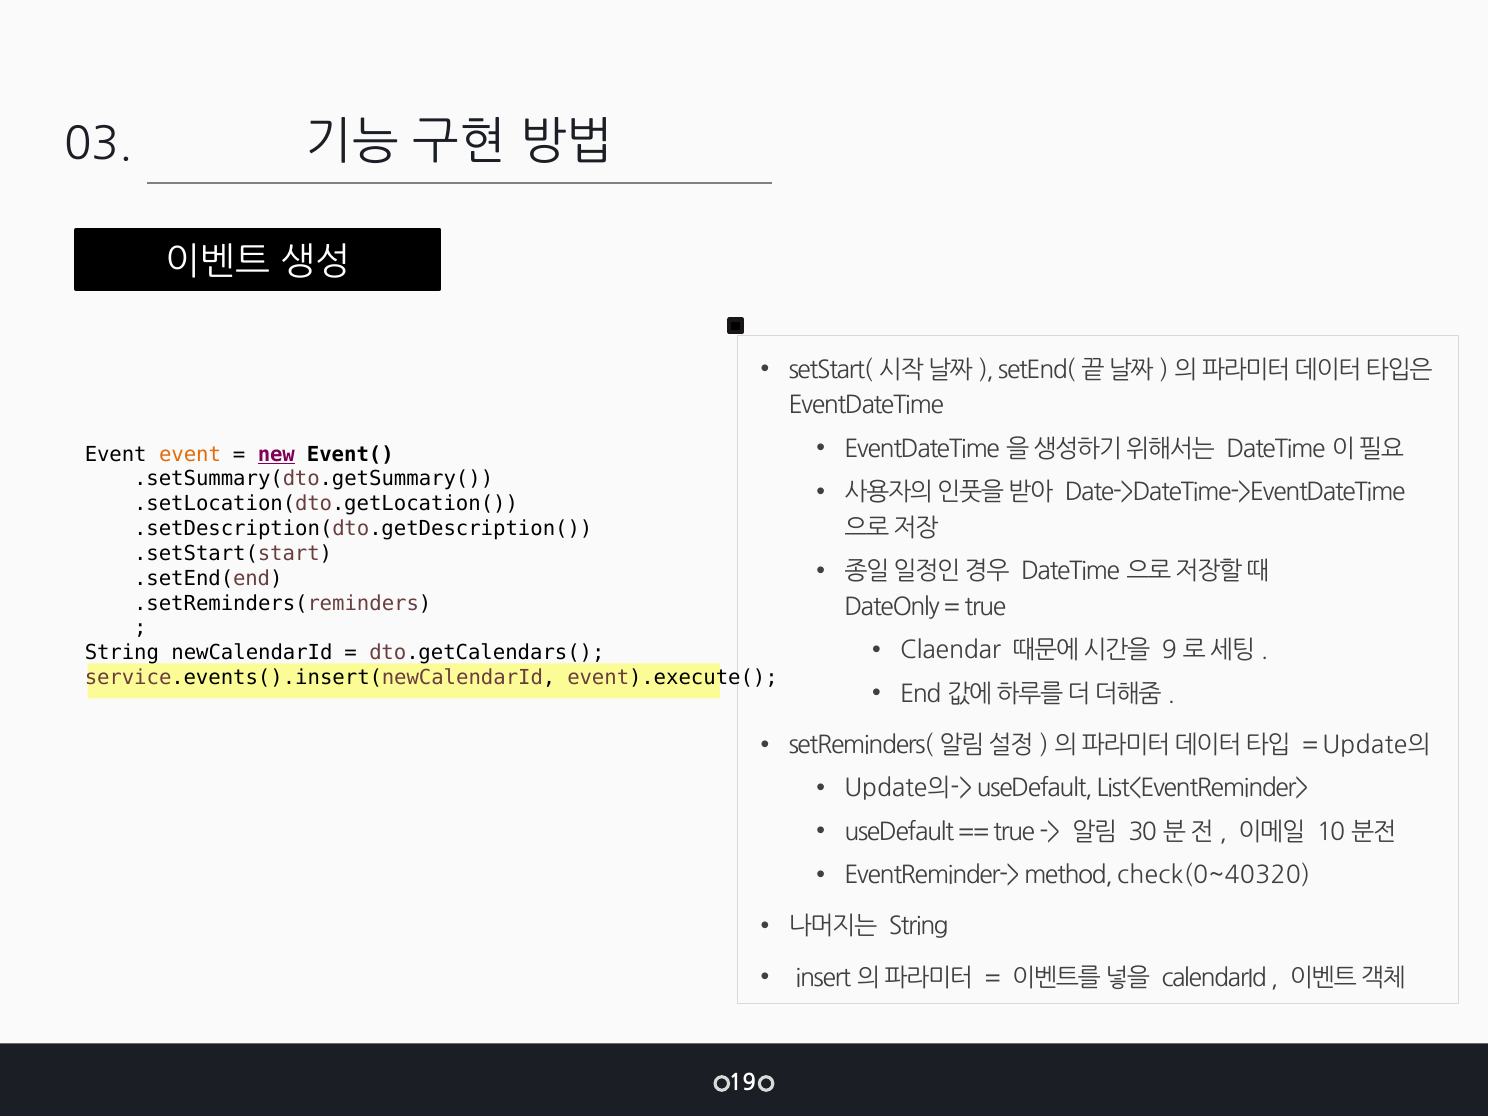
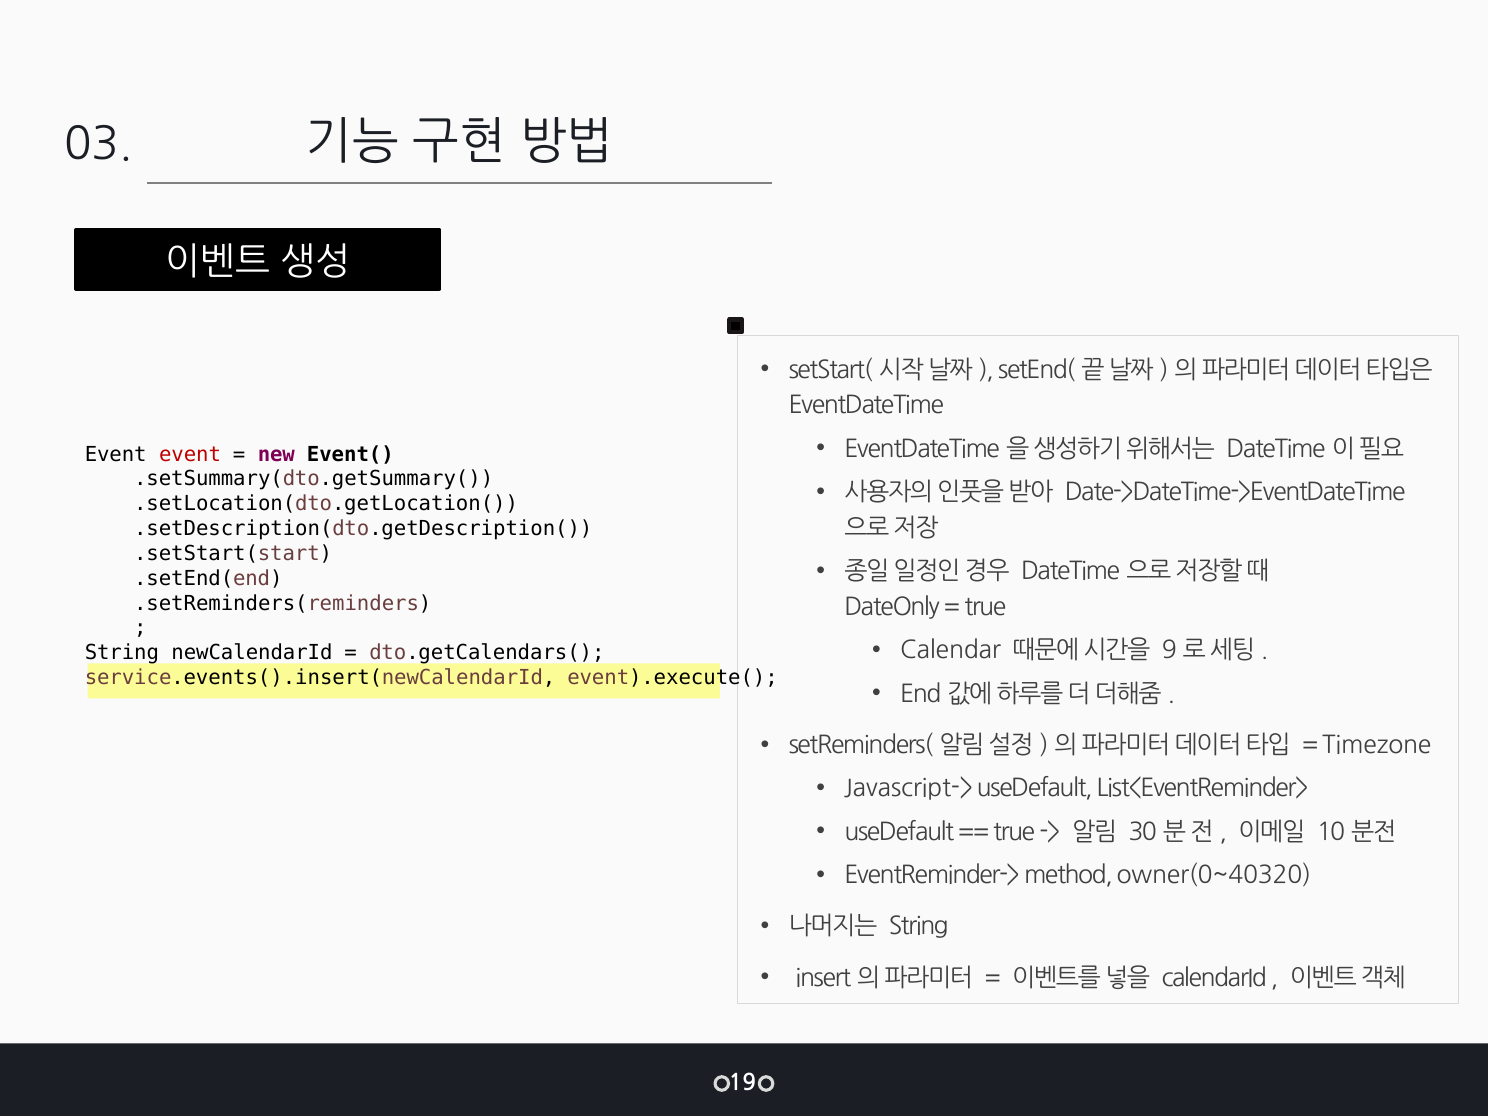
event colour: orange -> red (190, 454)
new underline: present -> none (276, 454)
Claendar: Claendar -> Calendar (951, 651)
Update의: Update의 -> Timezone (1377, 745)
Update의->: Update의-> -> Javascript-> (909, 789)
check(0~40320: check(0~40320 -> owner(0~40320 (1214, 876)
